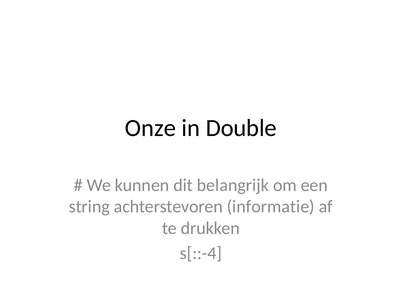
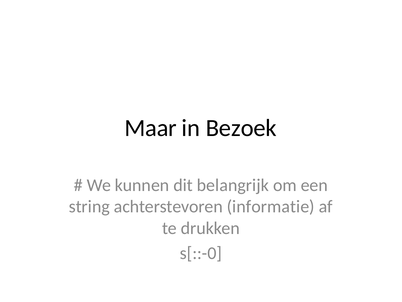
Onze: Onze -> Maar (151, 128)
Double: Double -> Bezoek (241, 128)
s[::-4: s[::-4 -> s[::-0 (201, 253)
